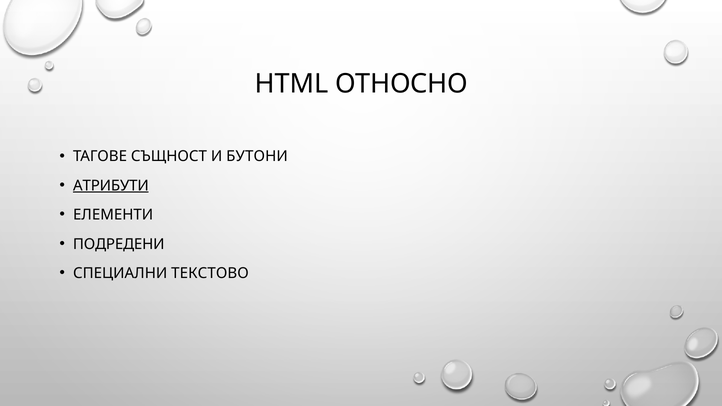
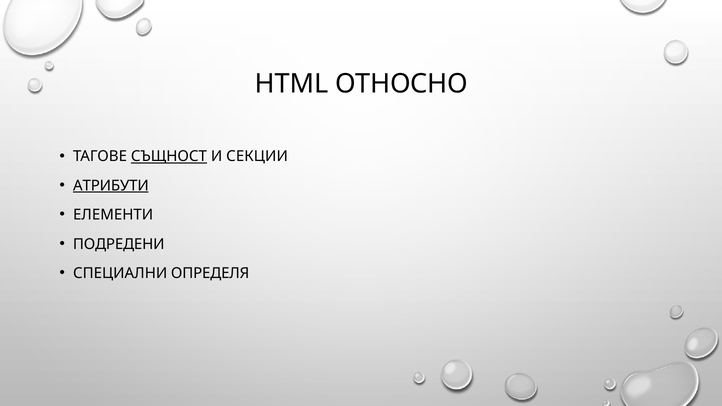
СЪЩНОСТ underline: none -> present (169, 157)
БУТОНИ: БУТОНИ -> СЕКЦИИ (257, 157)
ТЕКСТОВО: ТЕКСТОВО -> ОПРЕДЕЛЯ (210, 273)
